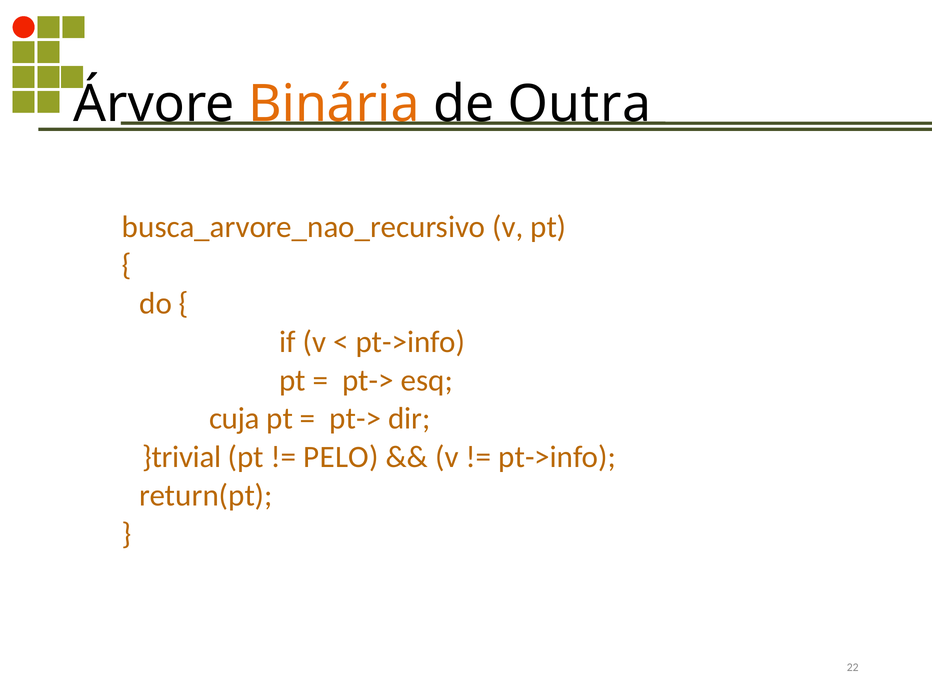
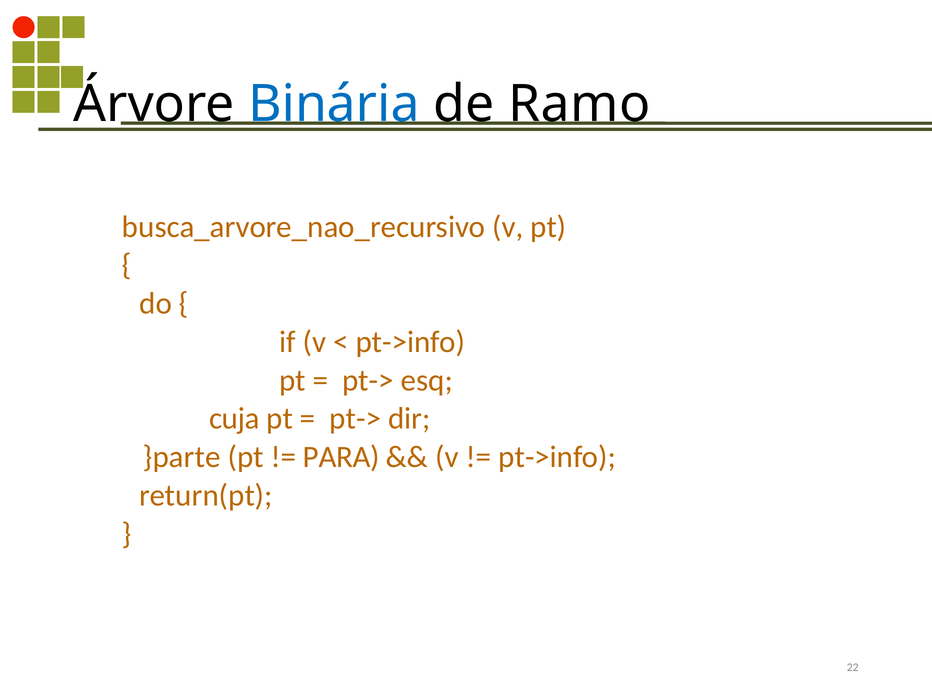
Binária colour: orange -> blue (334, 104)
Outra: Outra -> Ramo (579, 104)
}trivial: }trivial -> }parte (182, 457)
PELO: PELO -> PARA (341, 457)
